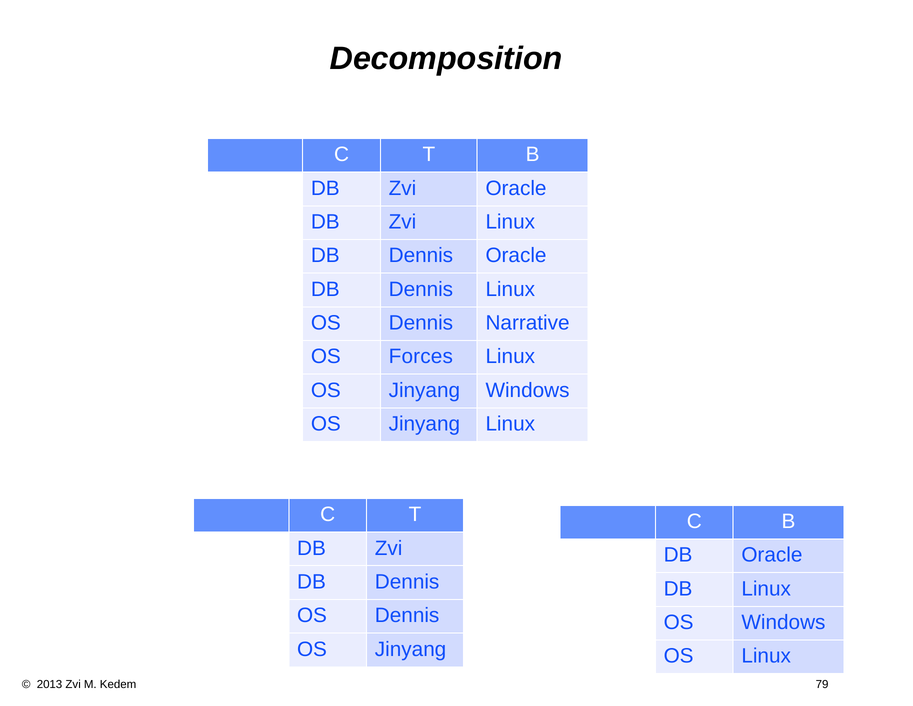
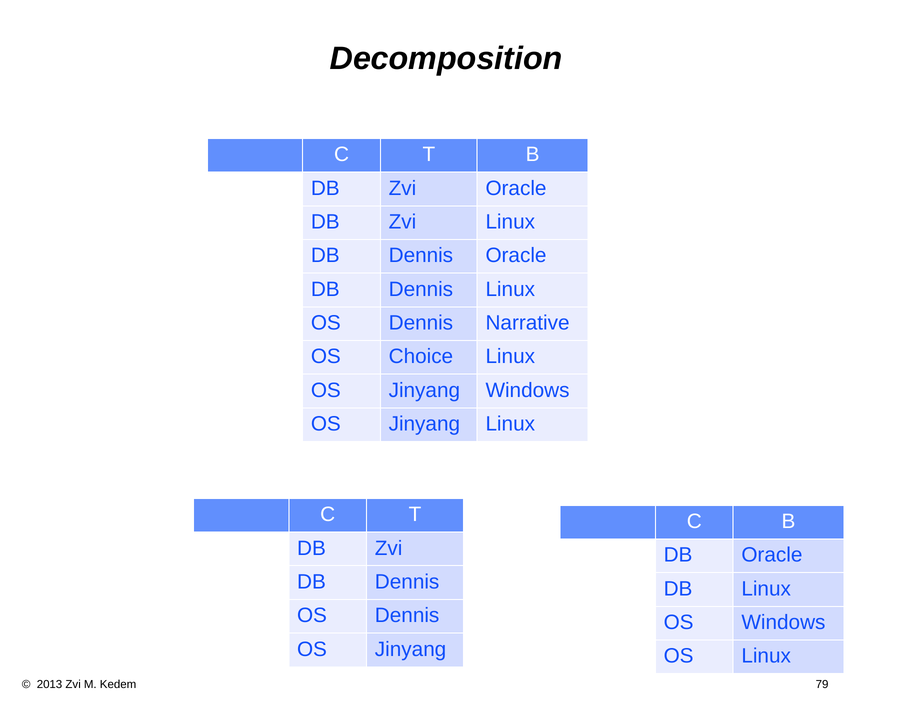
Forces: Forces -> Choice (421, 356)
